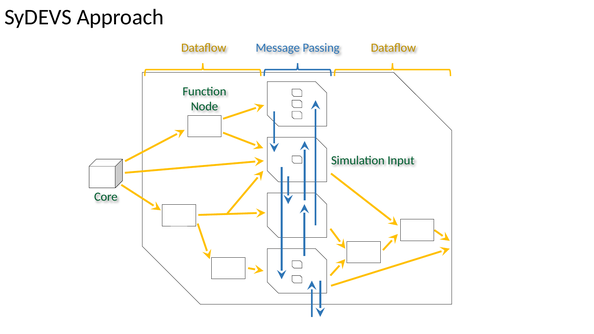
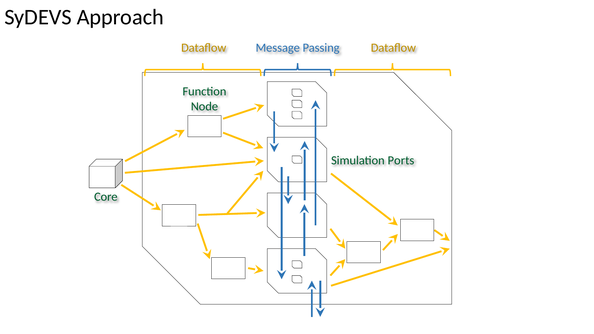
Input: Input -> Ports (401, 160)
